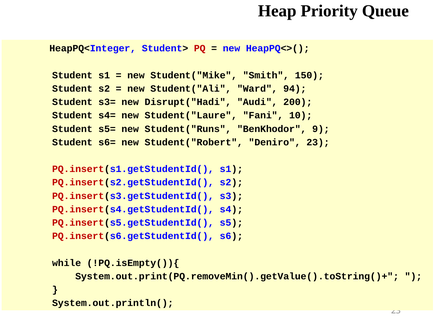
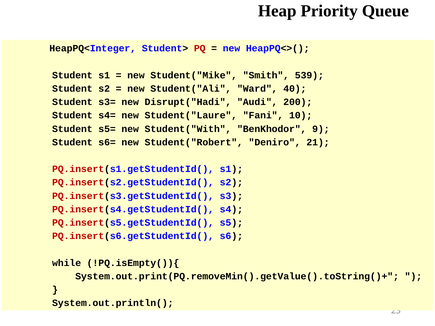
150: 150 -> 539 (309, 75)
94: 94 -> 40 (295, 89)
Student("Runs: Student("Runs -> Student("With (188, 129)
Deniro 23: 23 -> 21 (318, 142)
